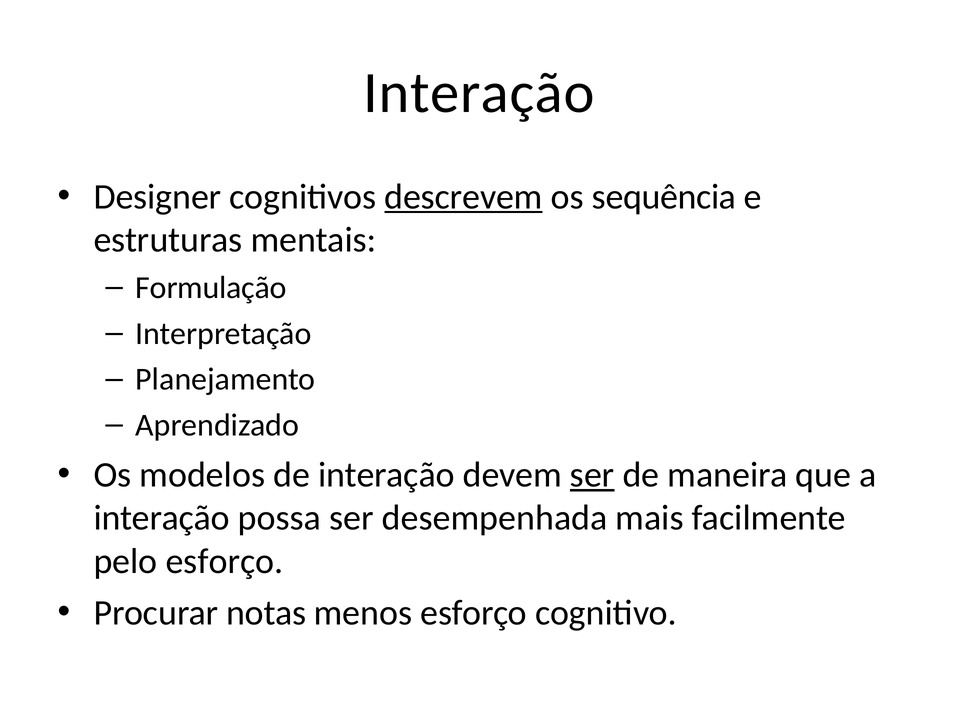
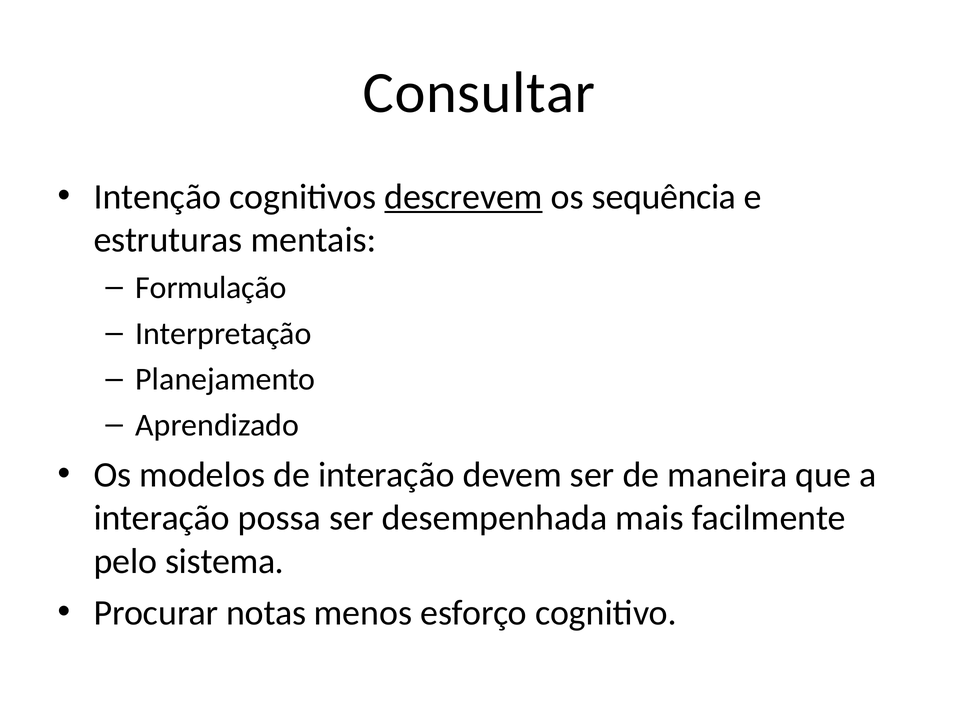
Interação: Interação -> Consultar (479, 93)
Designer: Designer -> Intenção (157, 197)
ser underline: present -> none (592, 475)
pelo esforço: esforço -> sistema (225, 561)
